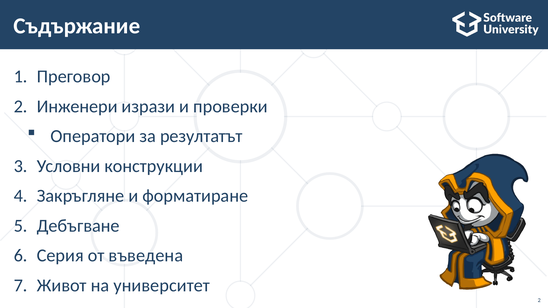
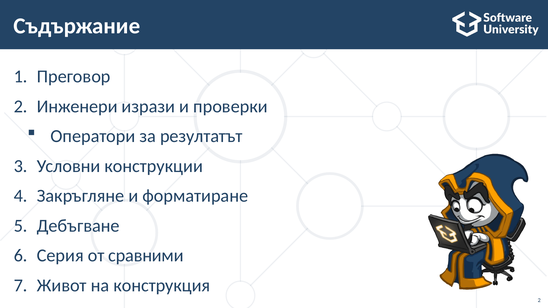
въведена: въведена -> сравними (146, 256)
университет: университет -> конструкция (162, 286)
